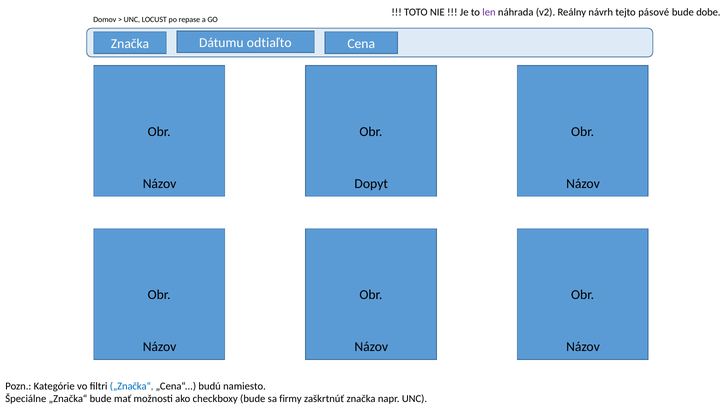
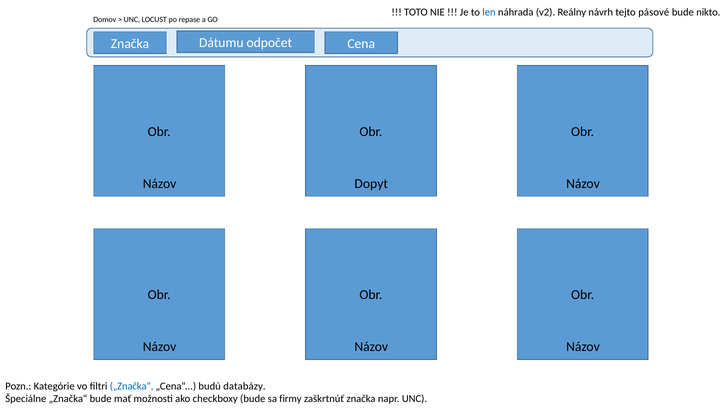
len colour: purple -> blue (489, 12)
dobe: dobe -> nikto (708, 12)
odtiaľto: odtiaľto -> odpočet (269, 43)
namiesto: namiesto -> databázy (244, 387)
